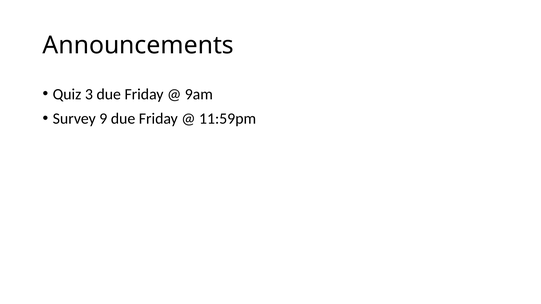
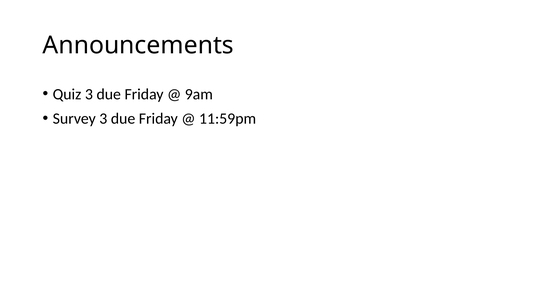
Survey 9: 9 -> 3 (103, 119)
